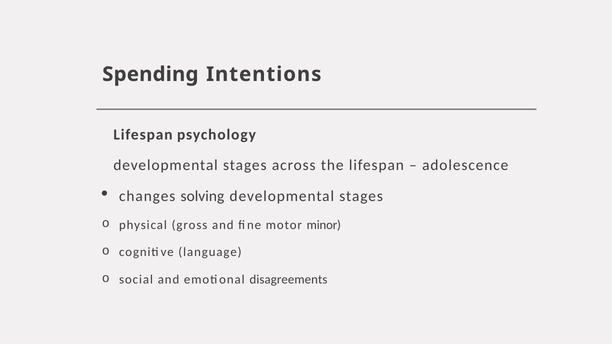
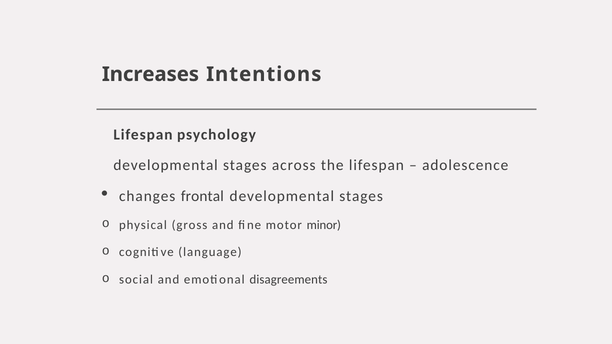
Spending: Spending -> Increases (150, 74)
solving: solving -> frontal (202, 196)
